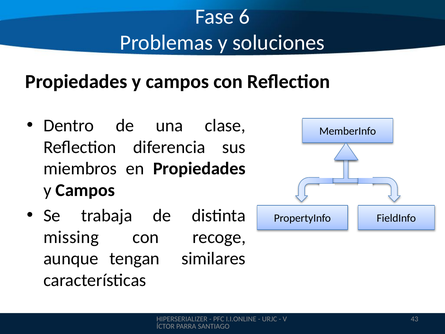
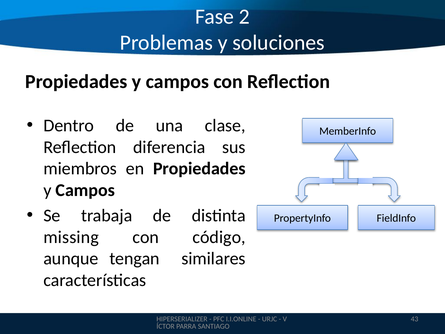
6: 6 -> 2 (244, 17)
recoge: recoge -> código (219, 237)
